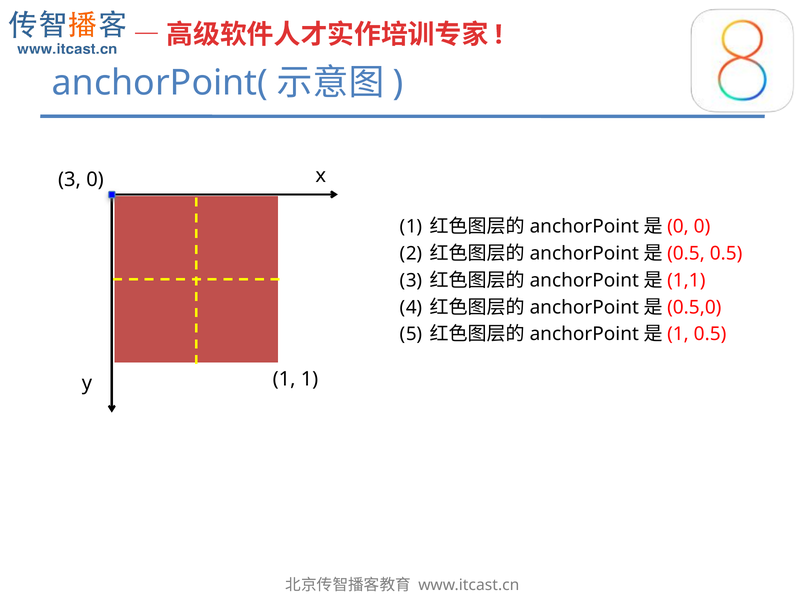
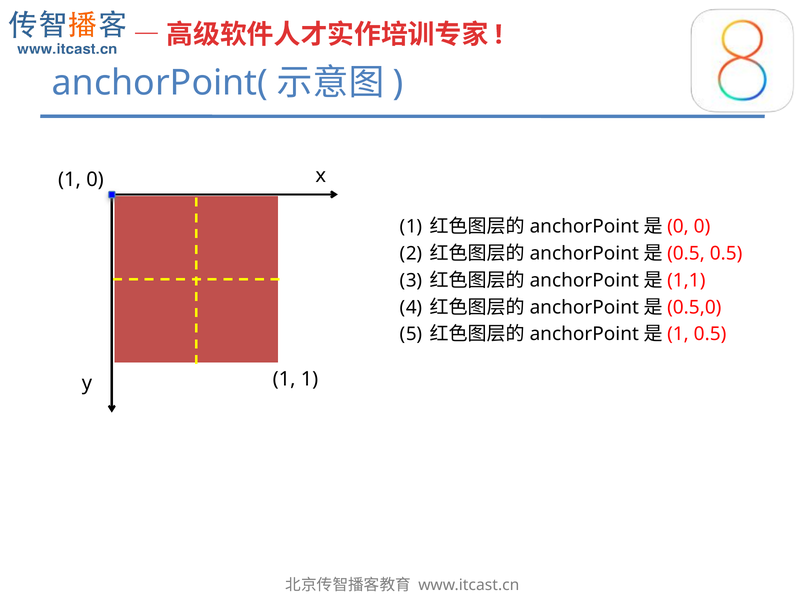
3: 3 -> 1 (70, 179)
